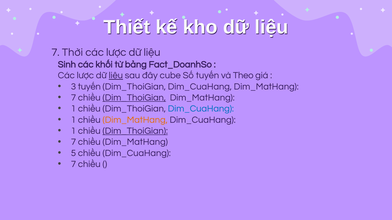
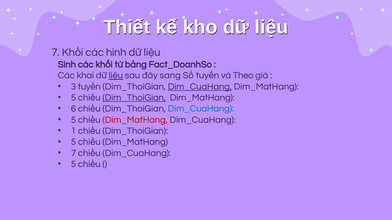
7 Thời: Thời -> Khối (73, 53)
lược: lược -> hình (116, 53)
lược: lược -> khai (85, 76)
cube: cube -> sang (170, 76)
Dim_CuaHang underline: none -> present (200, 87)
7: 7 -> 5 (73, 98)
1: 1 -> 6 (73, 109)
1: 1 -> 5 (73, 120)
Dim_MatHang colour: orange -> red (135, 120)
Dim_ThoiGian underline: present -> none (135, 131)
7: 7 -> 5 (73, 142)
5: 5 -> 7 (73, 153)
7: 7 -> 5 (73, 164)
